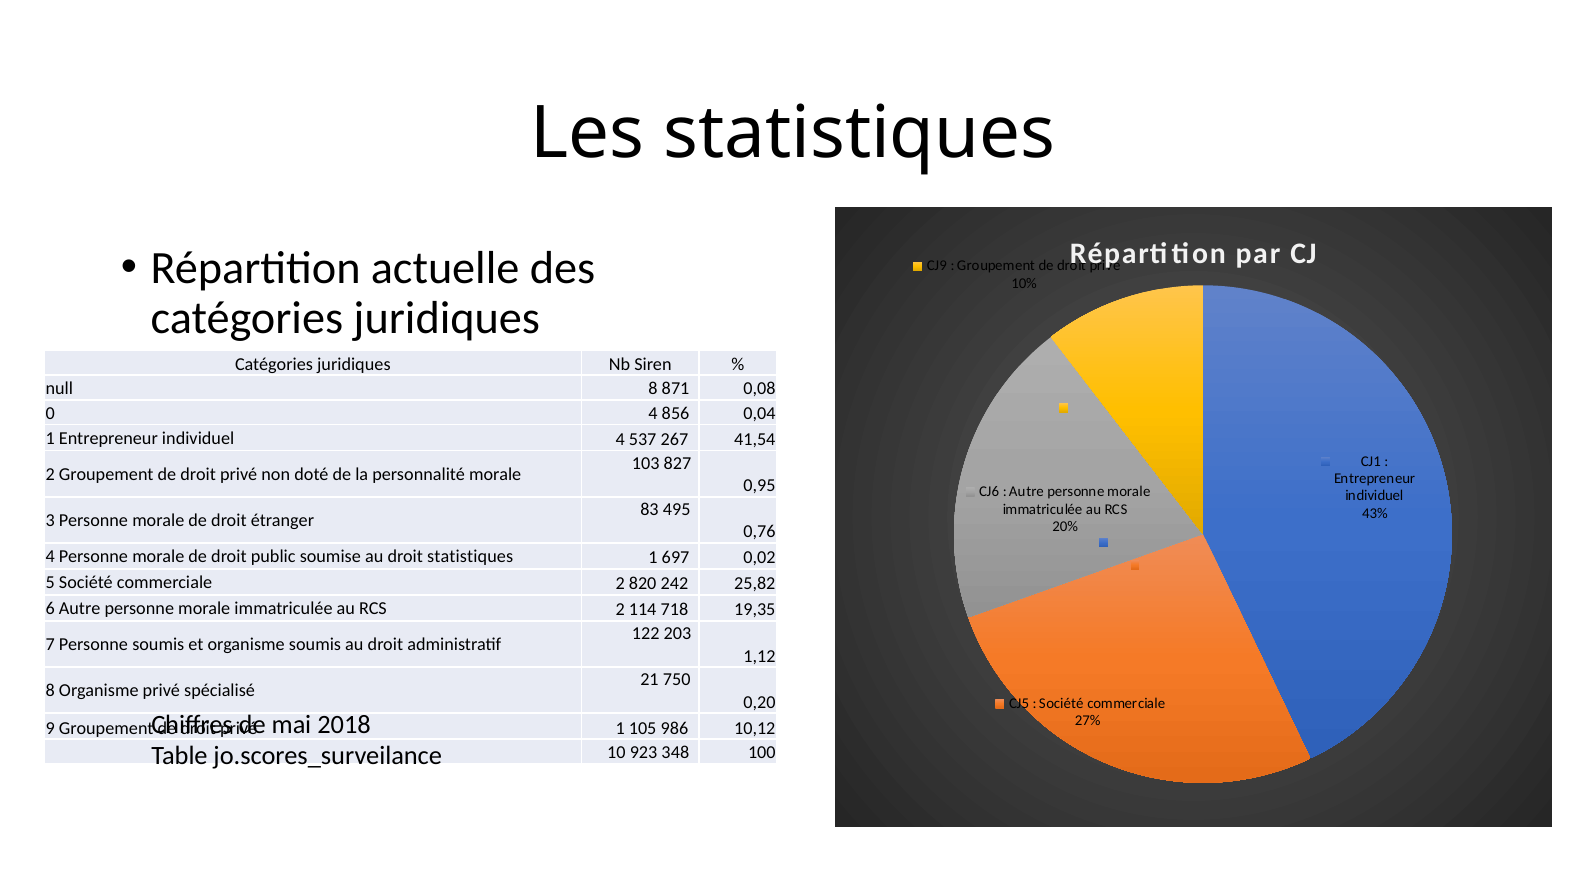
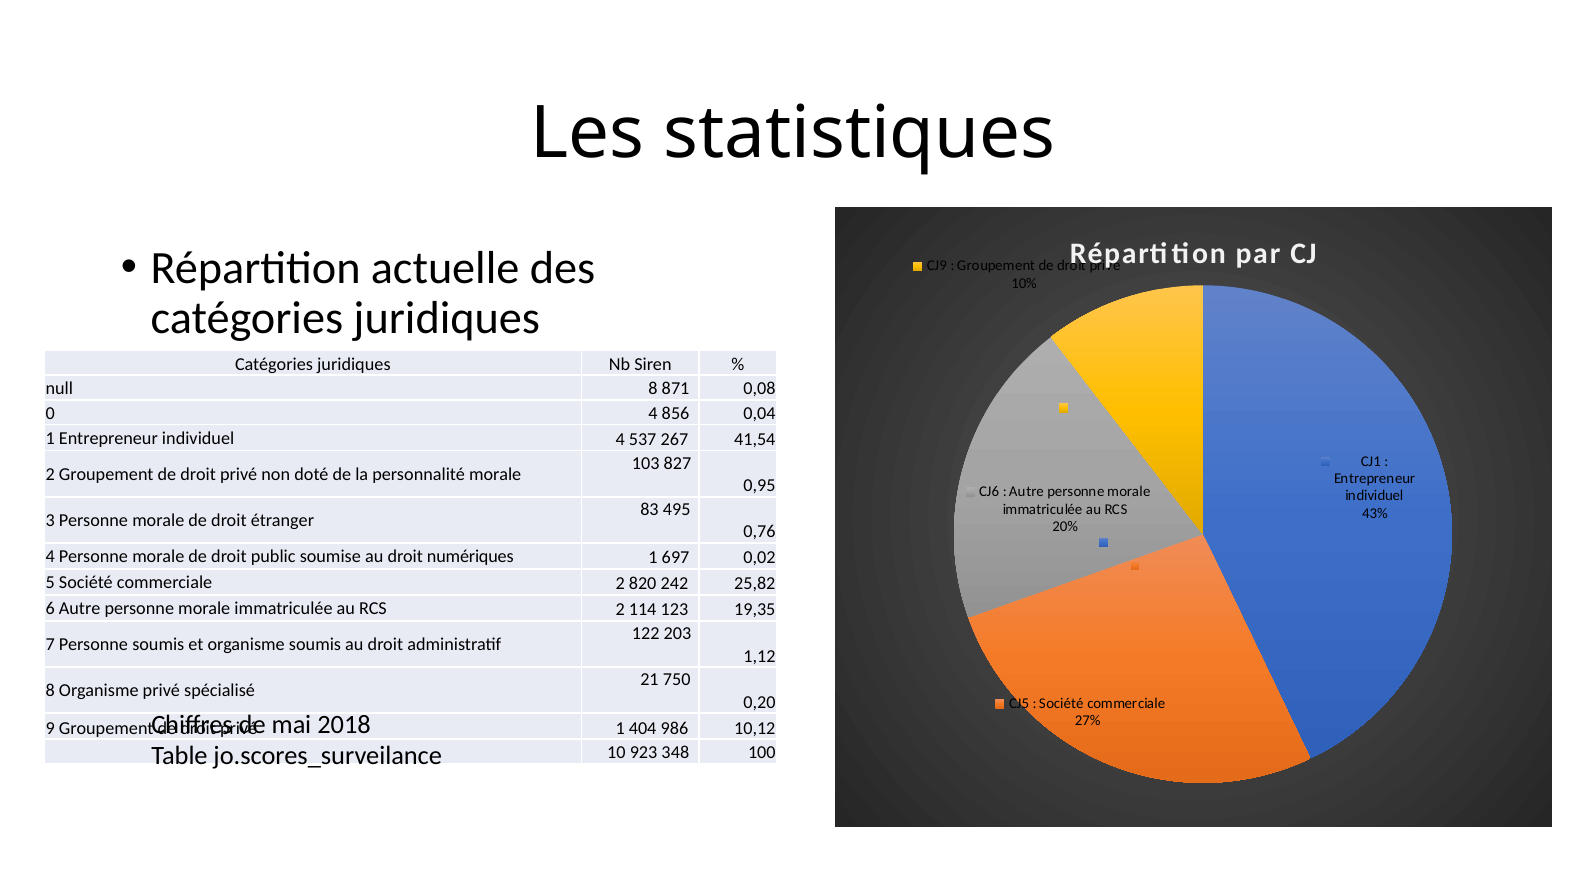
droit statistiques: statistiques -> numériques (470, 557)
718: 718 -> 123 (675, 610)
105: 105 -> 404 (643, 729)
